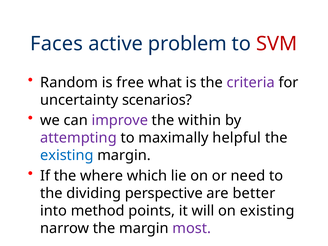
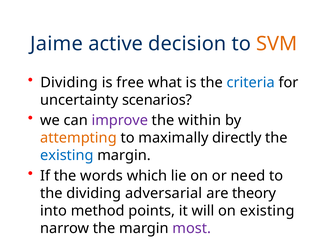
Faces: Faces -> Jaime (57, 44)
problem: problem -> decision (187, 44)
SVM colour: red -> orange (277, 44)
Random: Random -> Dividing (69, 82)
criteria colour: purple -> blue (251, 82)
attempting colour: purple -> orange (78, 138)
helpful: helpful -> directly (237, 138)
where: where -> words (102, 176)
perspective: perspective -> adversarial (164, 193)
better: better -> theory (254, 193)
